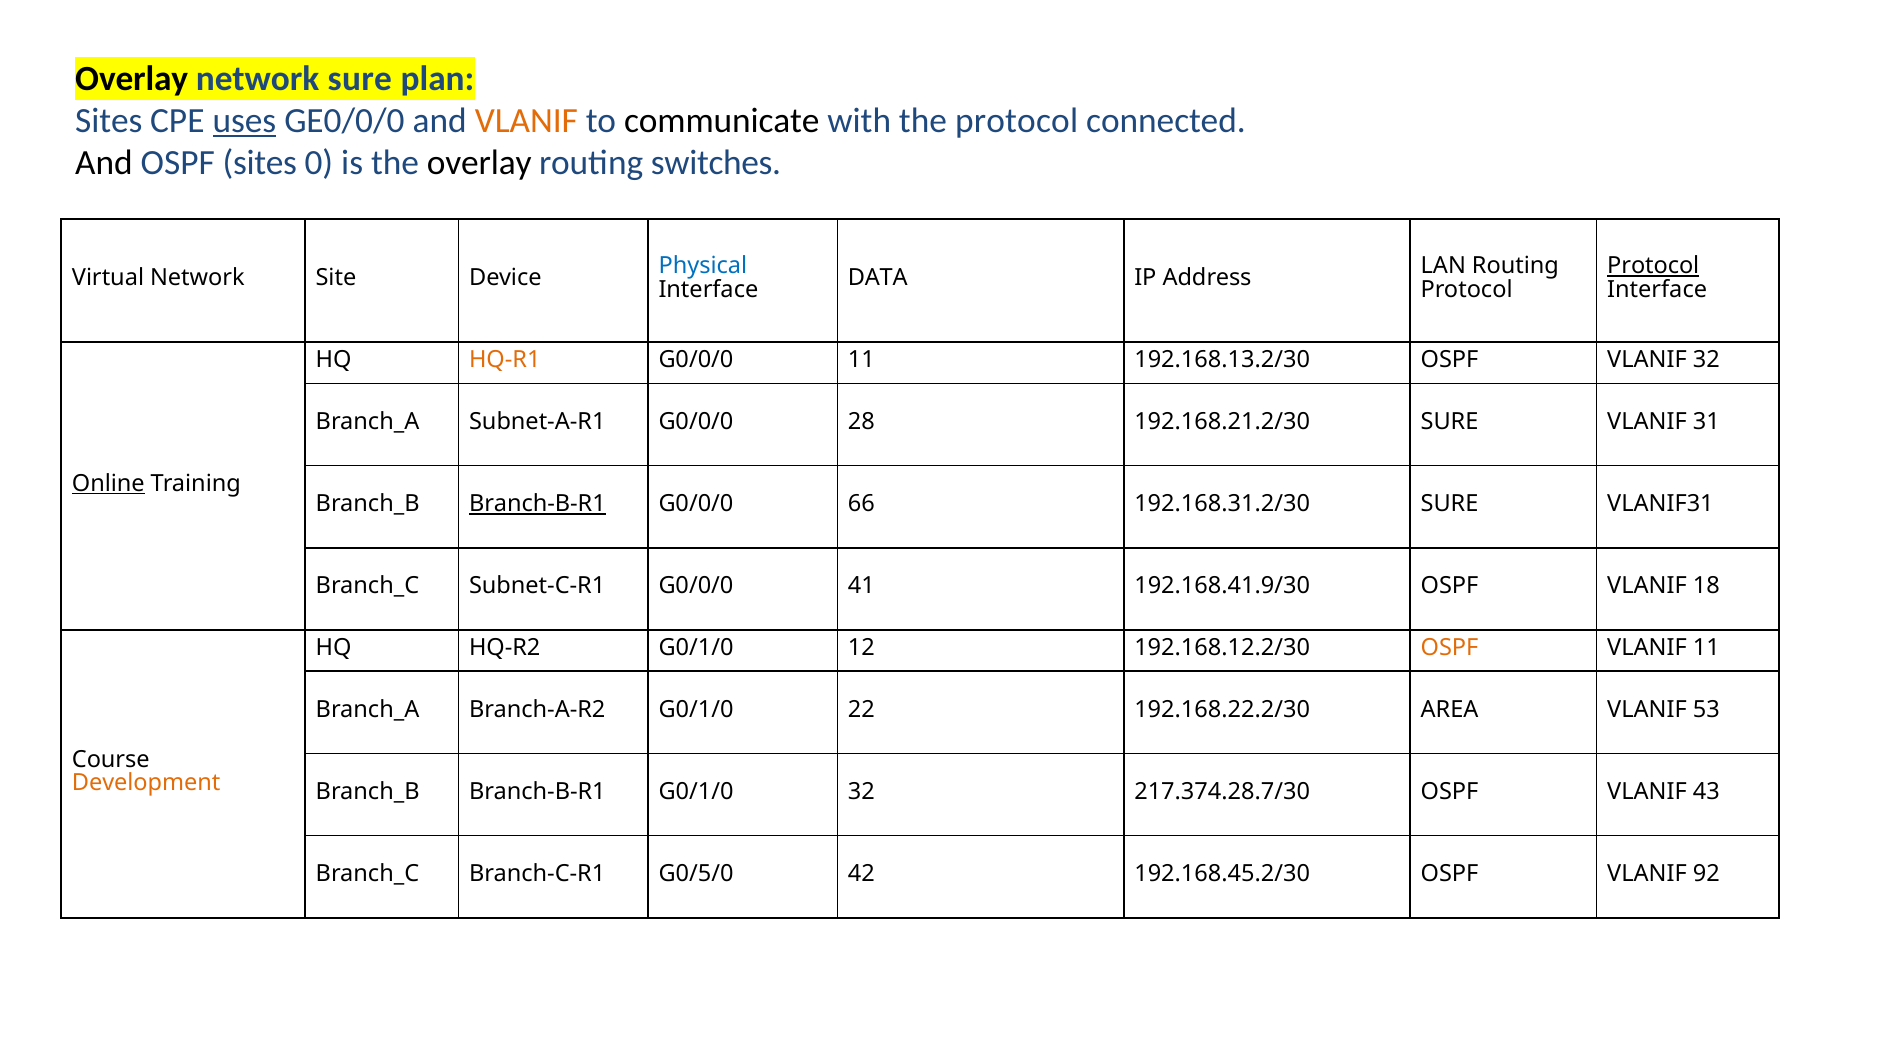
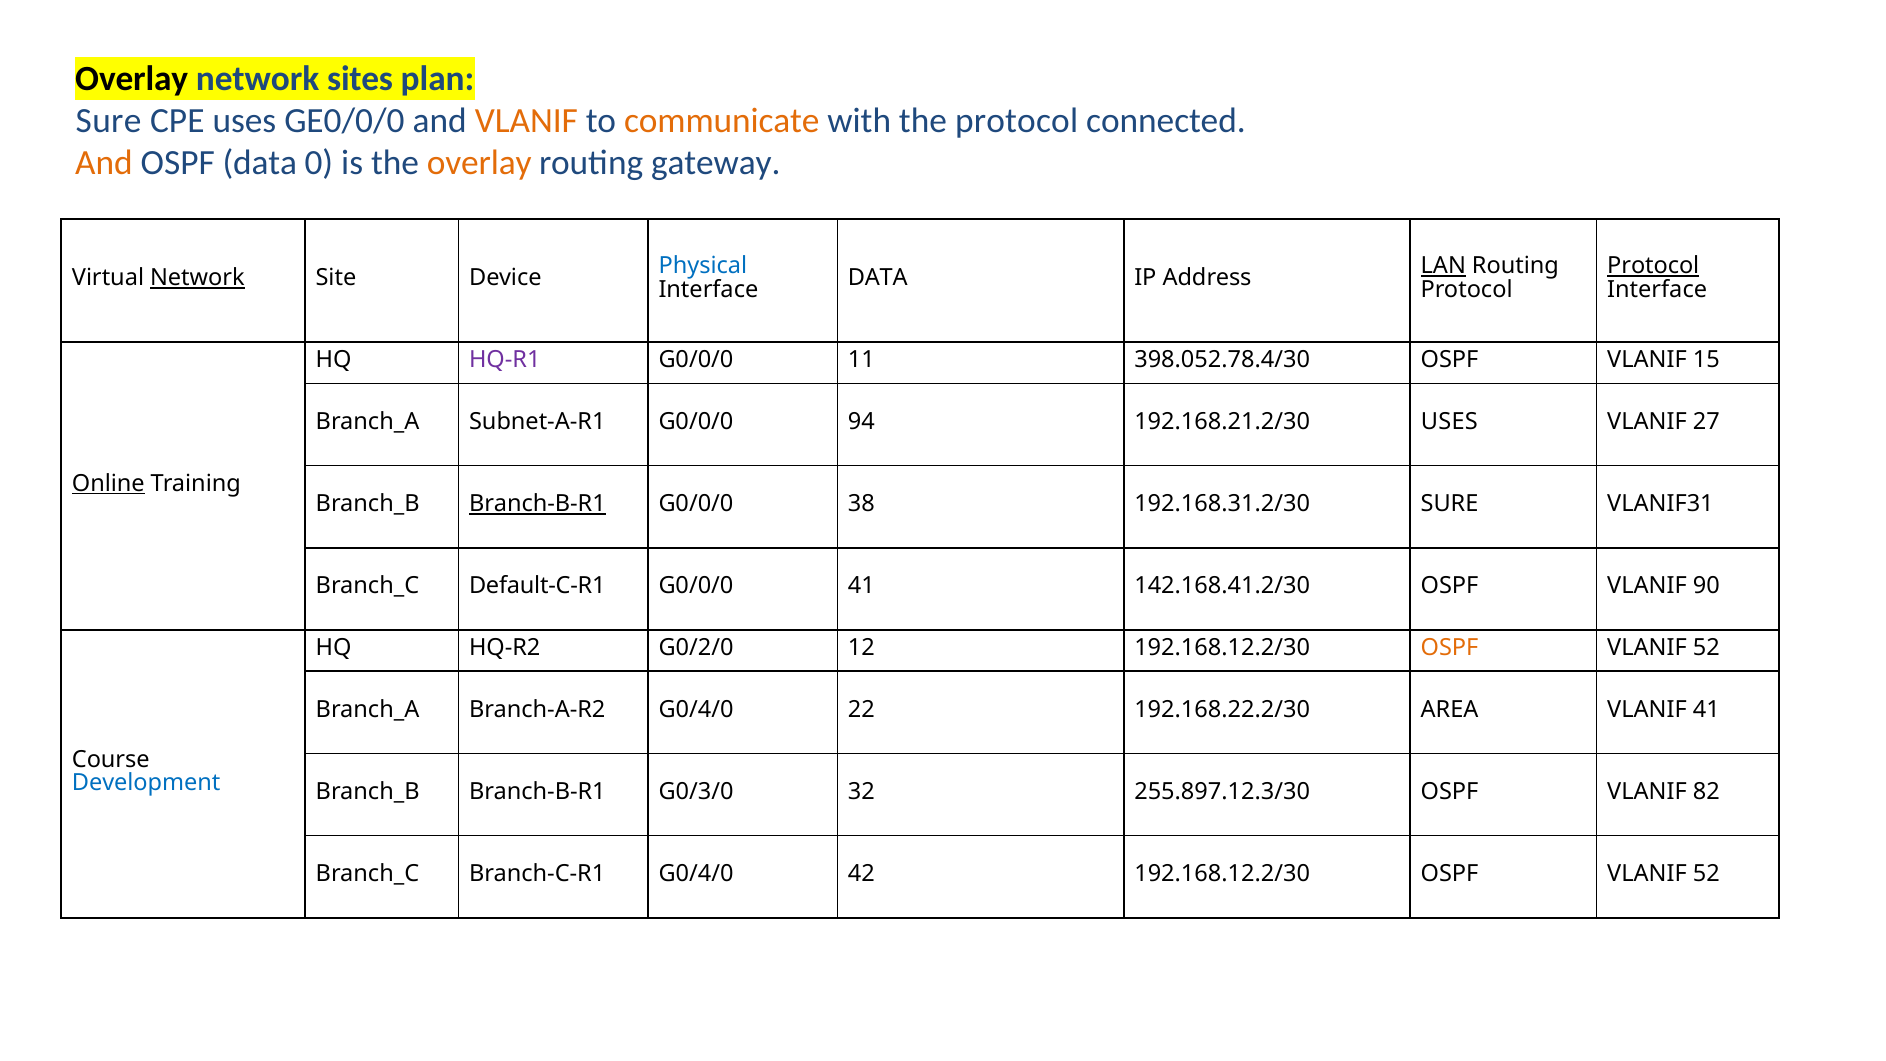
network sure: sure -> sites (360, 78)
Sites: Sites -> Sure (109, 121)
uses underline: present -> none (244, 121)
communicate colour: black -> orange (722, 121)
And colour: black -> orange (104, 163)
OSPF sites: sites -> data (260, 163)
overlay colour: black -> orange (479, 163)
switches: switches -> gateway (716, 163)
Network underline: none -> present (197, 278)
LAN underline: none -> present (1443, 266)
HQ-R1 colour: orange -> purple (505, 360)
192.168.13.2/30: 192.168.13.2/30 -> 398.052.78.4/30 (1222, 360)
VLANIF 32: 32 -> 15 (1706, 360)
28: 28 -> 94 (861, 422)
192.168.21.2/30 SURE: SURE -> USES (1449, 422)
31: 31 -> 27 (1706, 422)
66: 66 -> 38 (861, 504)
Subnet-C-R1: Subnet-C-R1 -> Default-C-R1 (537, 586)
192.168.41.9/30: 192.168.41.9/30 -> 142.168.41.2/30 (1222, 586)
18: 18 -> 90 (1706, 586)
HQ-R2 G0/1/0: G0/1/0 -> G0/2/0 (696, 648)
11: 11 -> 52 (1706, 648)
Branch-A-R2 G0/1/0: G0/1/0 -> G0/4/0 (696, 709)
VLANIF 53: 53 -> 41 (1706, 709)
Development colour: orange -> blue (146, 783)
Branch-B-R1 G0/1/0: G0/1/0 -> G0/3/0 (696, 791)
217.374.28.7/30: 217.374.28.7/30 -> 255.897.12.3/30 (1222, 791)
43: 43 -> 82 (1706, 791)
Branch-C-R1 G0/5/0: G0/5/0 -> G0/4/0 (696, 874)
42 192.168.45.2/30: 192.168.45.2/30 -> 192.168.12.2/30 (1222, 874)
92: 92 -> 52 (1706, 874)
